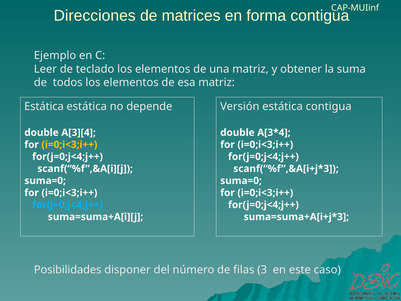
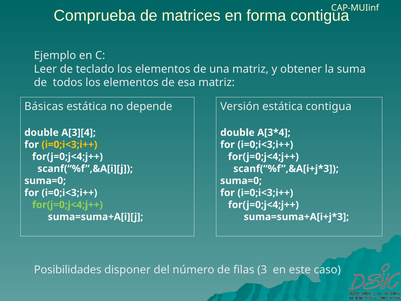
Direcciones: Direcciones -> Comprueba (95, 16)
Estática: Estática -> Básicas (44, 106)
for(j=0;j<4;j++ colour: light blue -> light green (68, 205)
